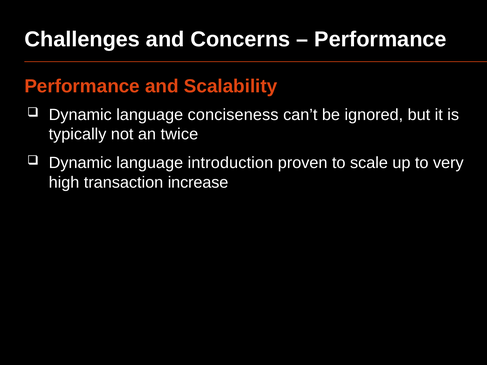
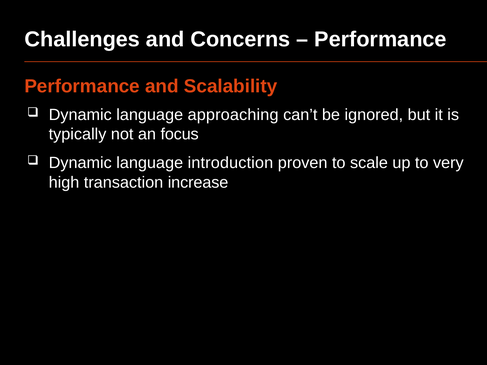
conciseness: conciseness -> approaching (233, 115)
twice: twice -> focus (180, 134)
